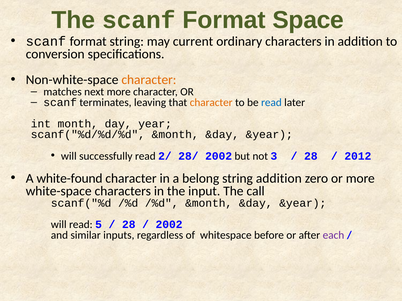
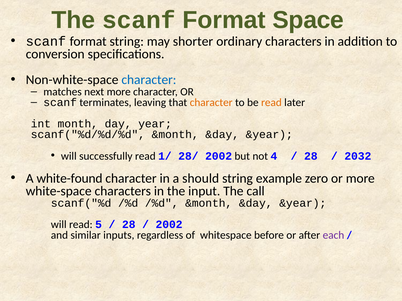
current: current -> shorter (193, 41)
character colour: orange -> blue (149, 80)
read colour: blue -> orange (271, 103)
2/: 2/ -> 1/ (165, 156)
3: 3 -> 4 (274, 156)
2012: 2012 -> 2032 (358, 156)
belong: belong -> should (201, 179)
string addition: addition -> example (279, 179)
